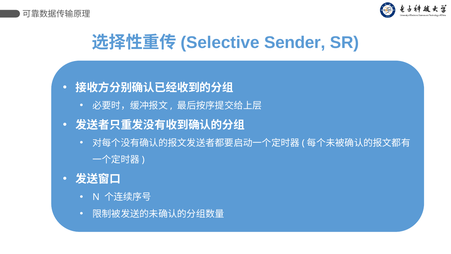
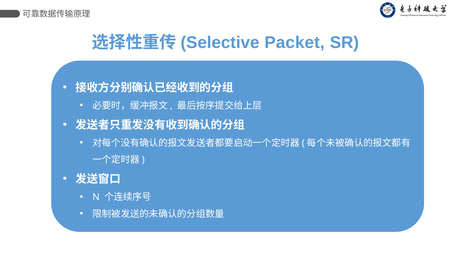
Sender: Sender -> Packet (295, 43)
